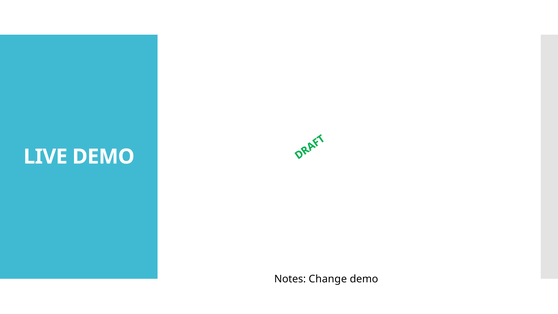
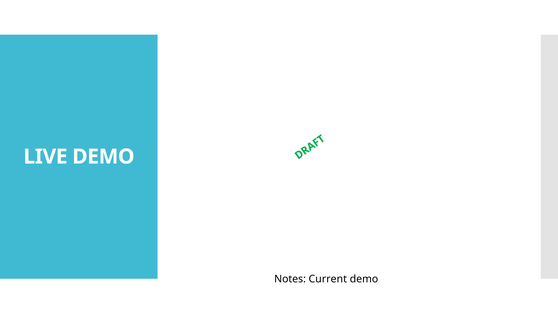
Change: Change -> Current (328, 279)
